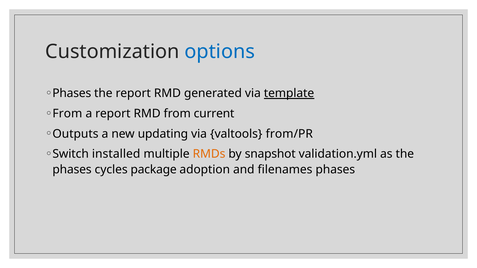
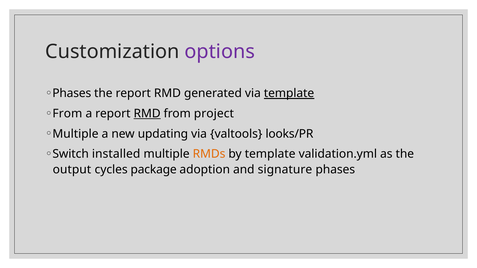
options colour: blue -> purple (220, 52)
RMD underline: none -> present (147, 114)
current: current -> project (214, 114)
Outputs: Outputs -> Multiple (75, 134)
from/PR: from/PR -> looks/PR (289, 134)
by snapshot: snapshot -> template (270, 154)
phases: phases -> output (72, 170)
filenames: filenames -> signature (285, 170)
